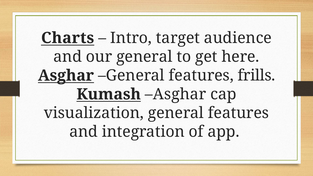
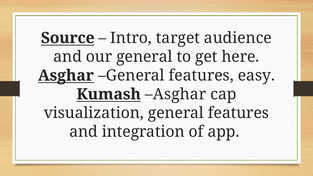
Charts: Charts -> Source (68, 38)
frills: frills -> easy (256, 76)
